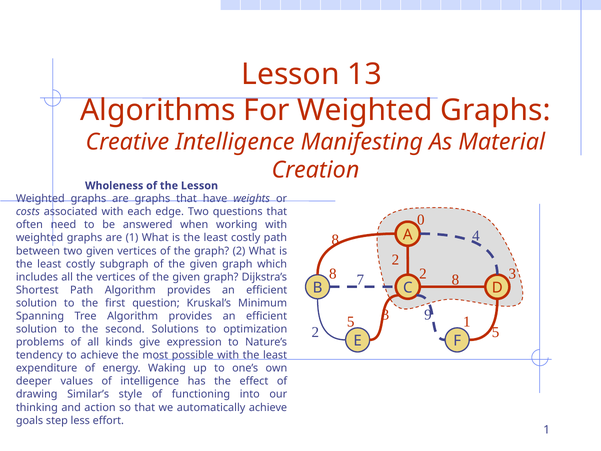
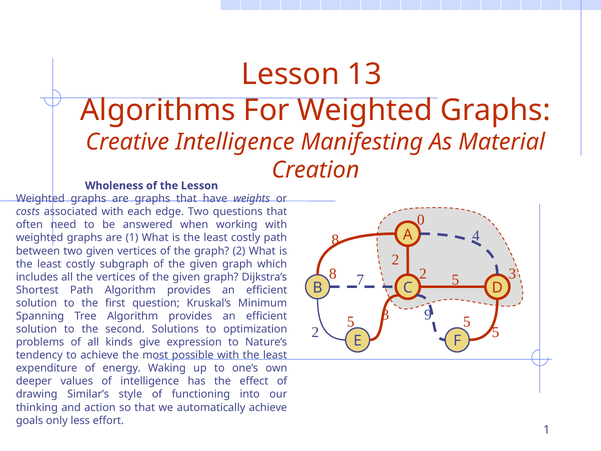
7 8: 8 -> 5 (456, 280)
5 1: 1 -> 5 (467, 321)
step: step -> only (57, 420)
